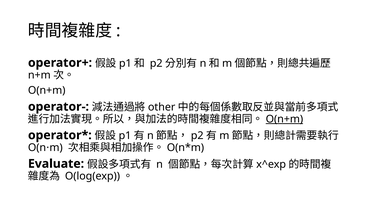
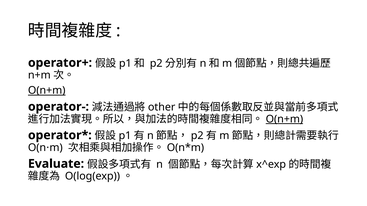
O(n+m underline: none -> present (47, 91)
